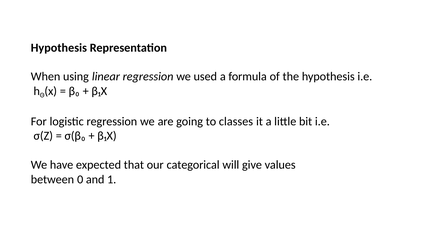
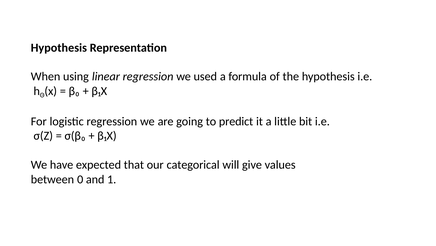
classes: classes -> predict (236, 121)
